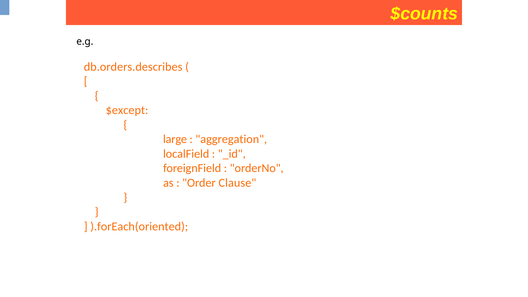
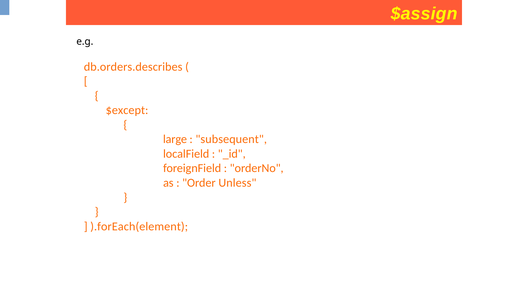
$counts: $counts -> $assign (424, 14)
aggregation: aggregation -> subsequent (231, 139)
Clause: Clause -> Unless (237, 183)
).forEach(oriented: ).forEach(oriented -> ).forEach(element (139, 226)
